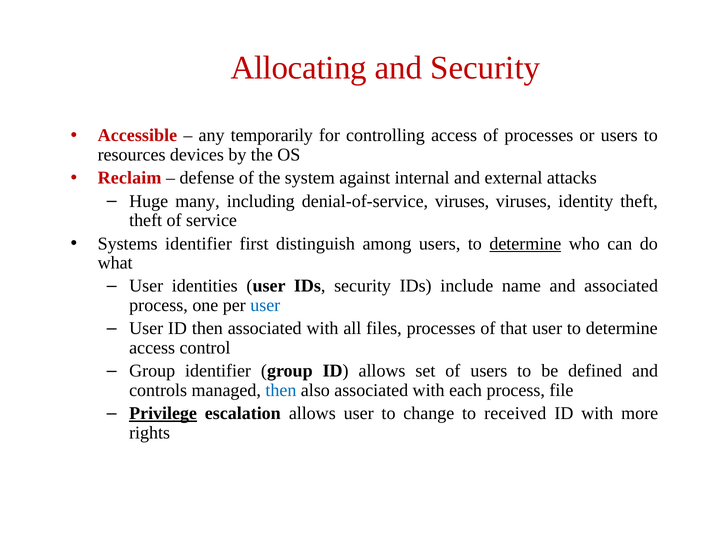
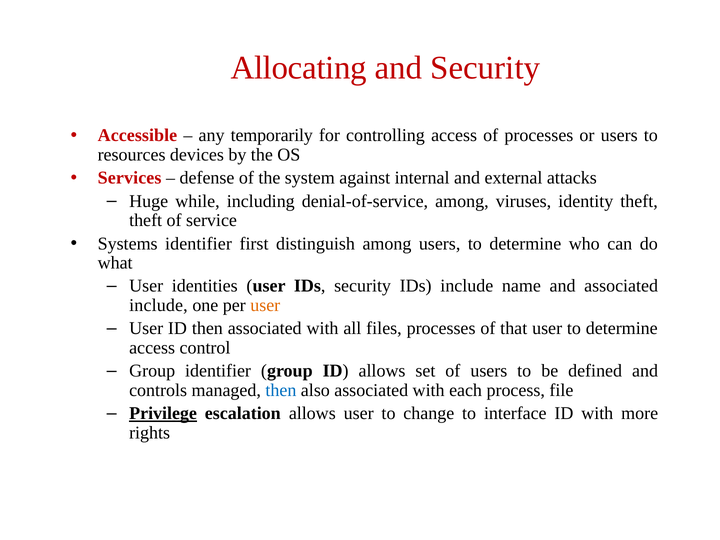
Reclaim: Reclaim -> Services (130, 178)
many: many -> while (197, 201)
denial-of-service viruses: viruses -> among (462, 201)
determine underline: present -> none (525, 244)
process: process -> include (158, 306)
user colour: blue -> orange (265, 306)
received: received -> interface (515, 414)
